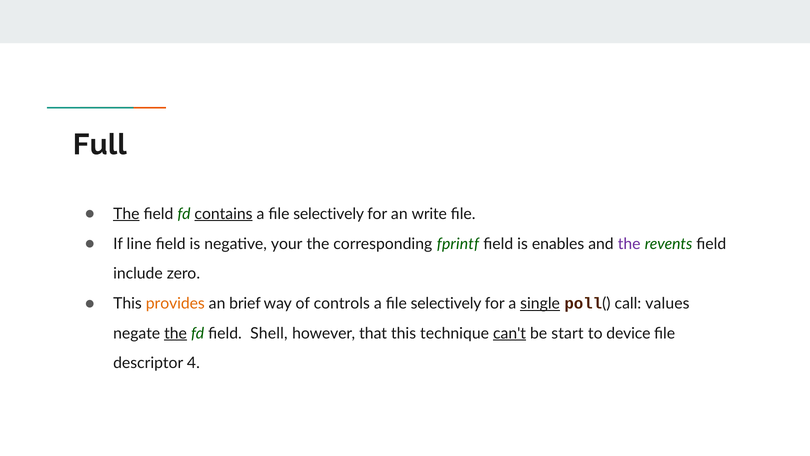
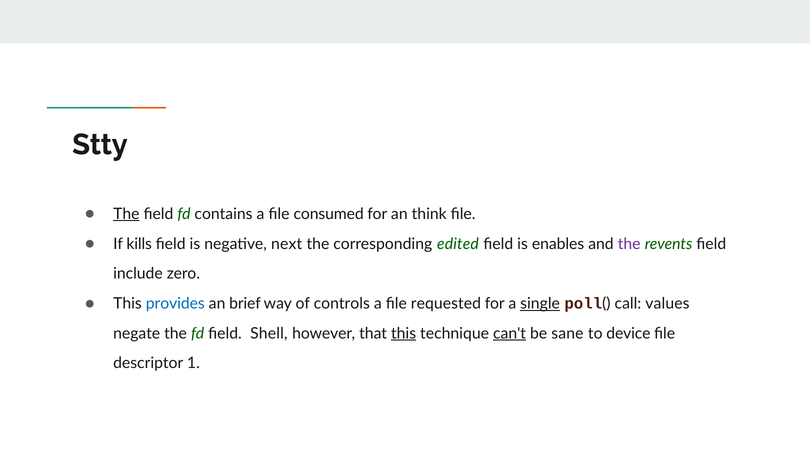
Full: Full -> Stty (100, 145)
contains underline: present -> none (224, 214)
selectively: selectively -> consumed (329, 214)
write: write -> think (429, 214)
line: line -> kills (139, 244)
your: your -> next (287, 244)
fprintf: fprintf -> edited (458, 244)
provides colour: orange -> blue (175, 303)
selectively: selectively -> requested (446, 303)
the underline: present -> none (176, 333)
this underline: none -> present (404, 333)
start: start -> sane (567, 333)
4: 4 -> 1 (193, 363)
